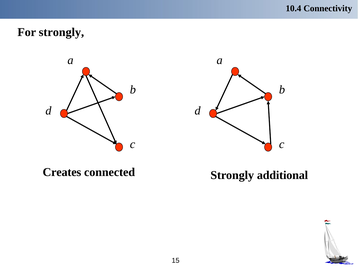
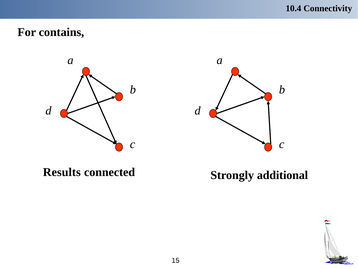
For strongly: strongly -> contains (61, 32)
Creates: Creates -> Results (62, 172)
